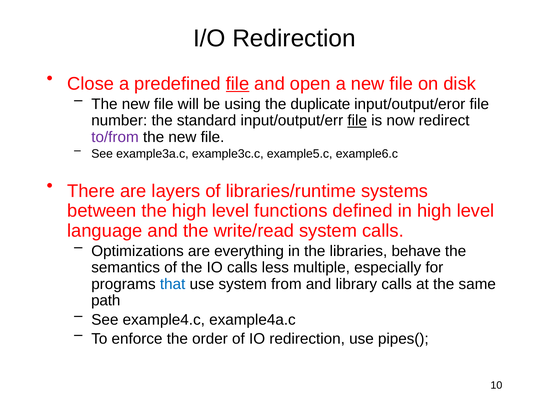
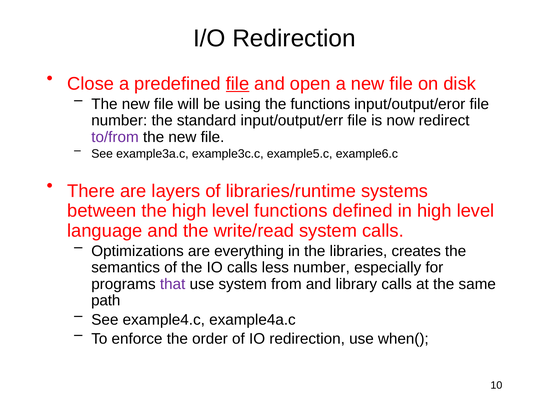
the duplicate: duplicate -> functions (320, 104)
file underline: present -> none (357, 121)
behave: behave -> creates (416, 251)
less multiple: multiple -> number (321, 267)
that colour: blue -> purple (173, 284)
pipes(: pipes( -> when( (403, 339)
